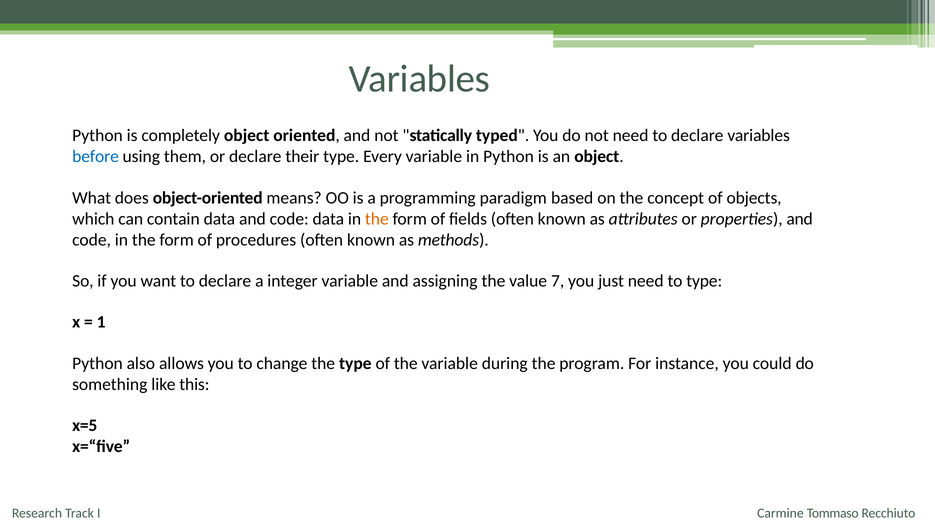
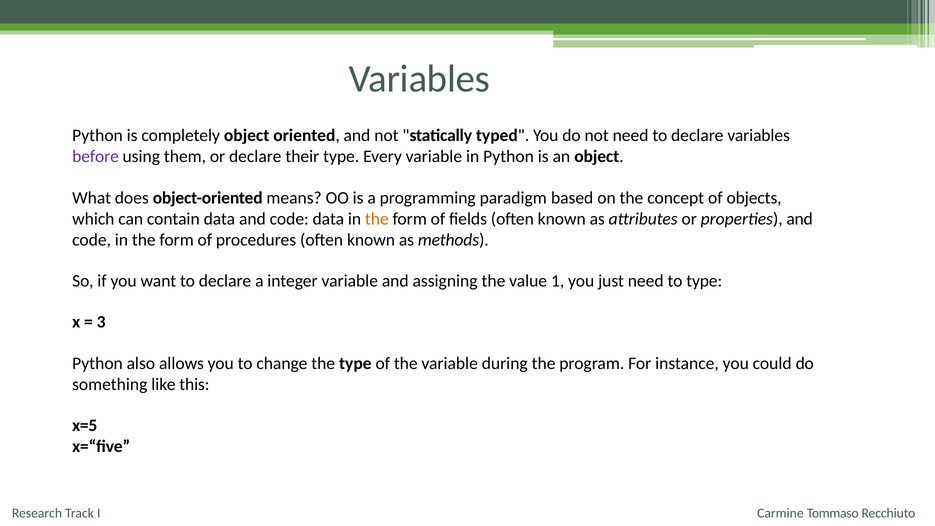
before colour: blue -> purple (96, 157)
7: 7 -> 1 (558, 281)
1: 1 -> 3 (101, 322)
